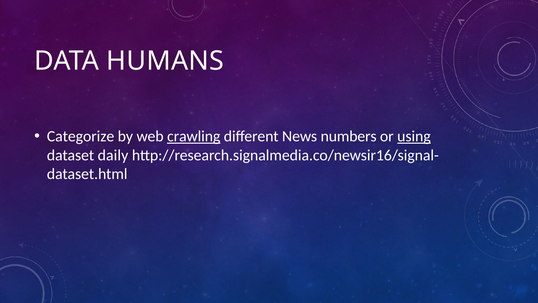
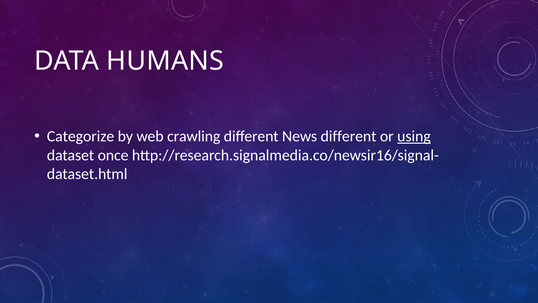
crawling underline: present -> none (194, 136)
News numbers: numbers -> different (349, 136)
daily: daily -> once (113, 155)
